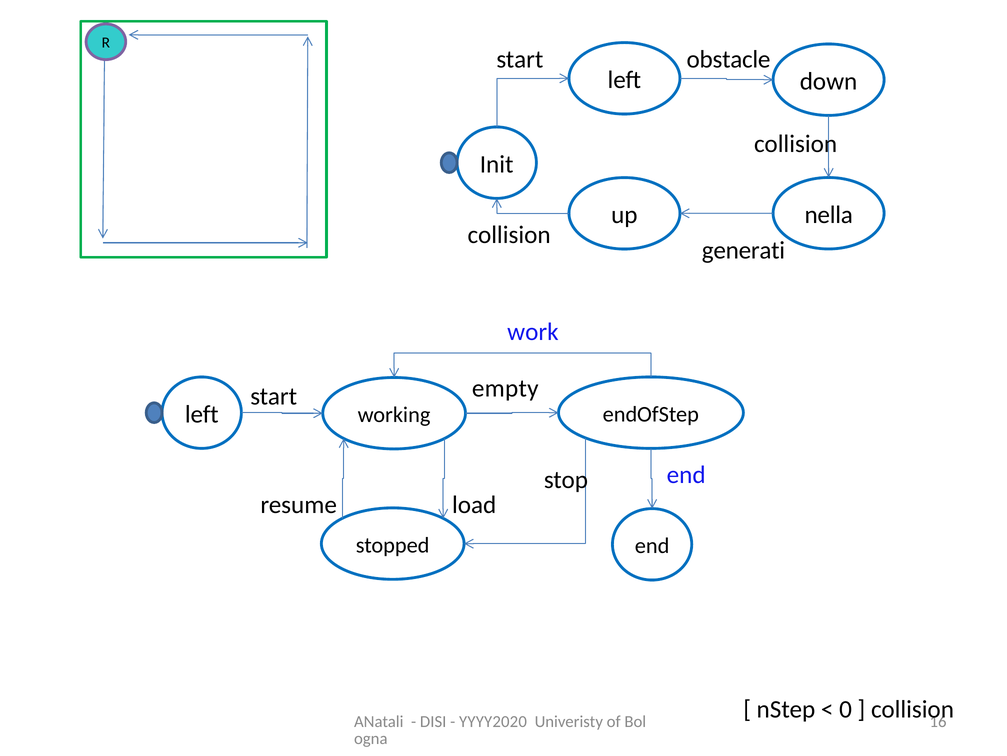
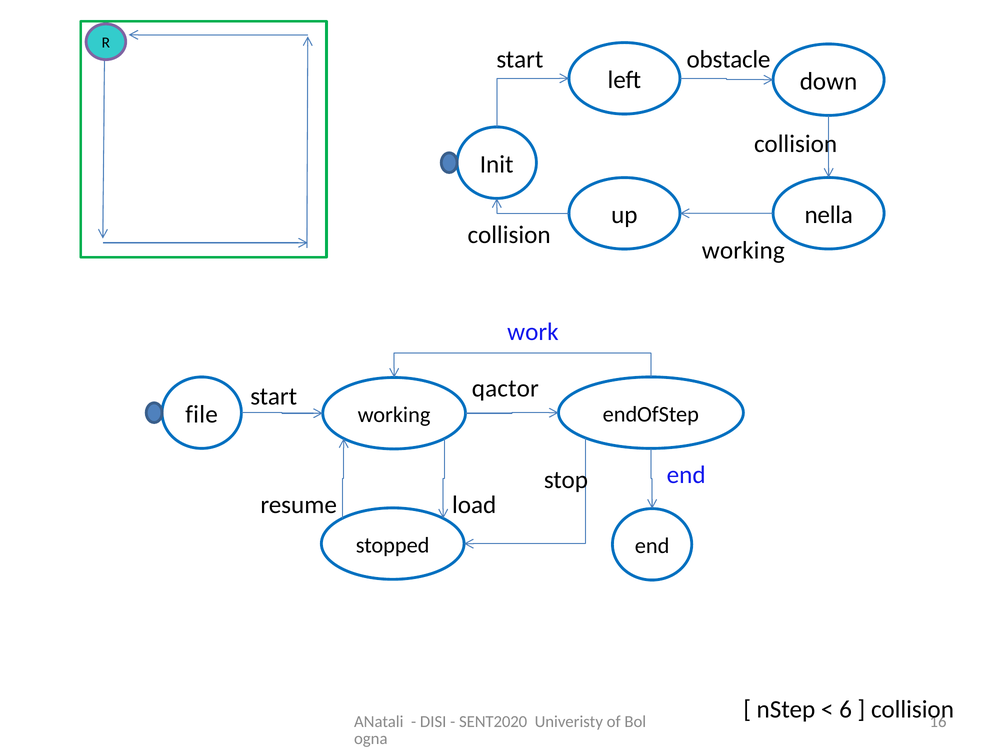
generati: generati -> working (743, 250)
empty: empty -> qactor (505, 388)
left: left -> file (202, 414)
0: 0 -> 6 (846, 709)
YYYY2020: YYYY2020 -> SENT2020 (493, 721)
